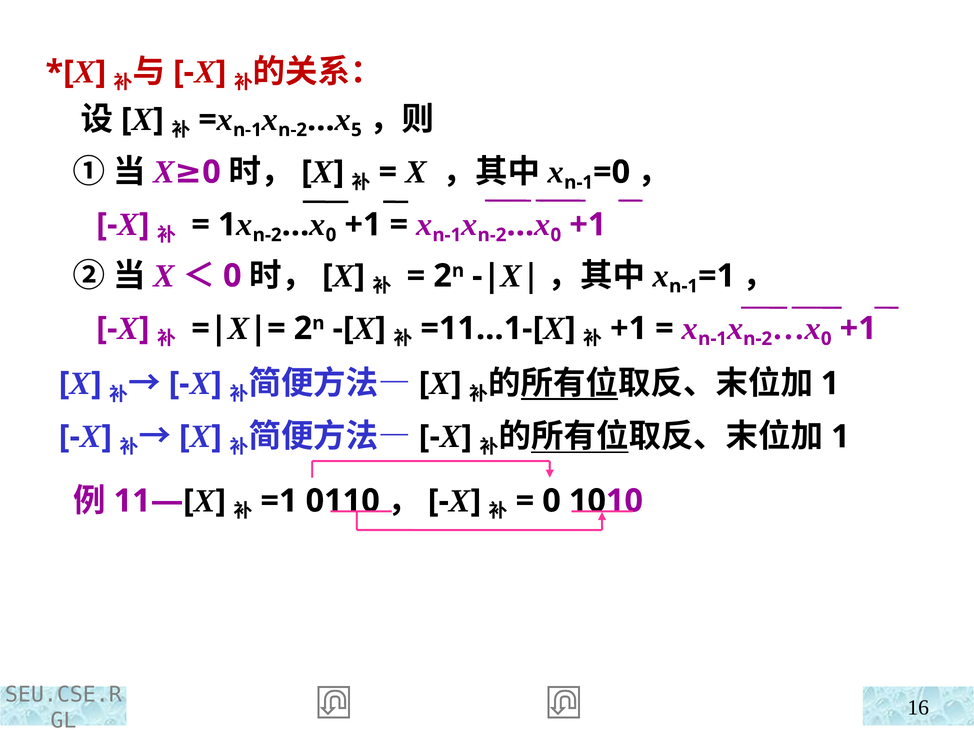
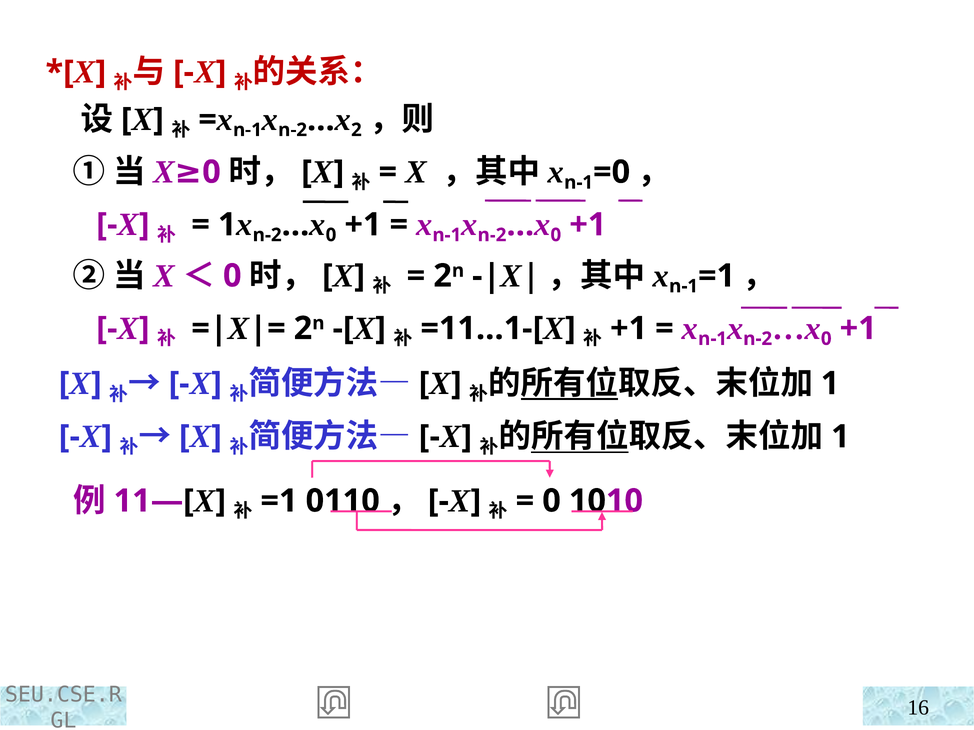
x 5: 5 -> 2 (356, 130)
